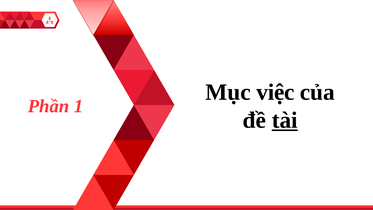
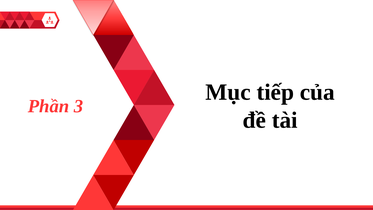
việc: việc -> tiếp (275, 92)
Phần 1: 1 -> 3 (79, 106)
tài underline: present -> none (285, 120)
